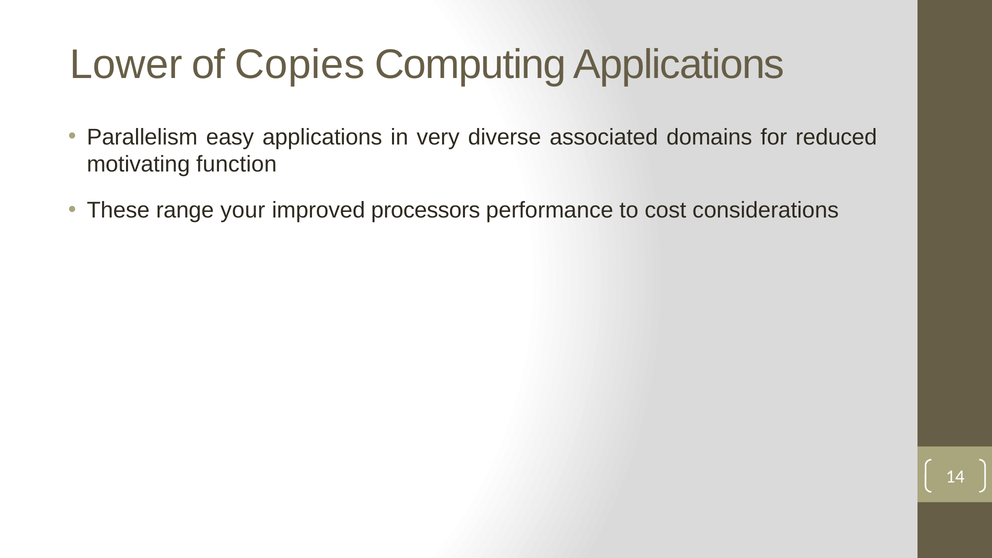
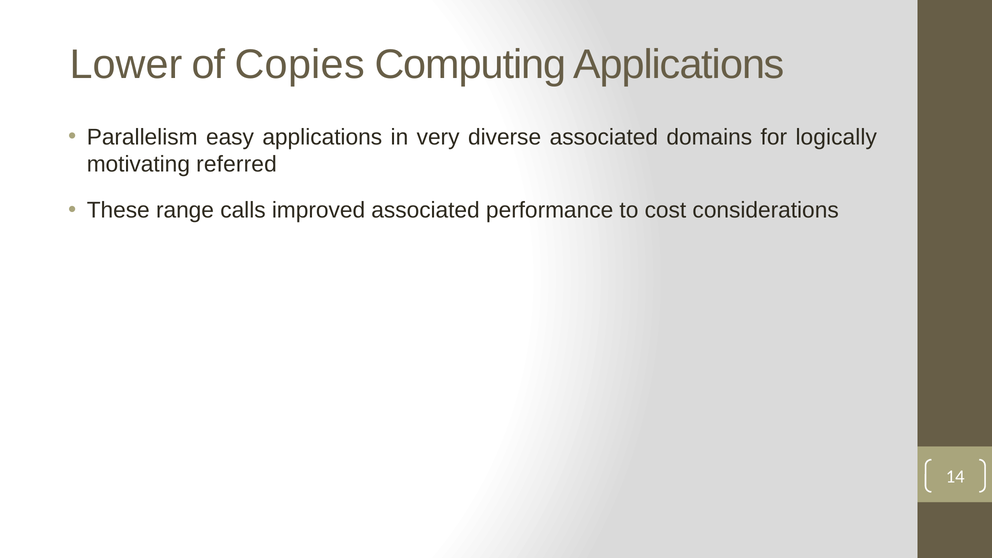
reduced: reduced -> logically (836, 137)
function: function -> referred (236, 164)
your: your -> calls (243, 210)
improved processors: processors -> associated (426, 210)
